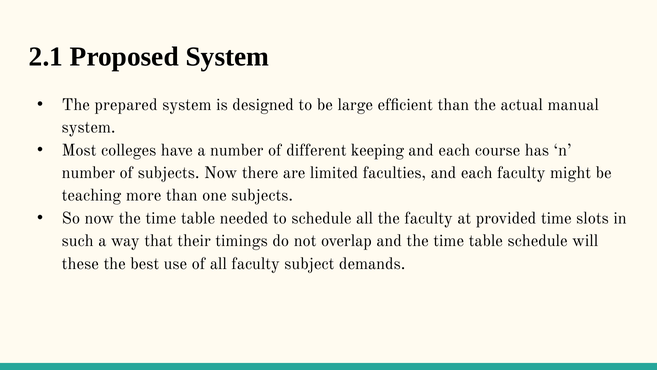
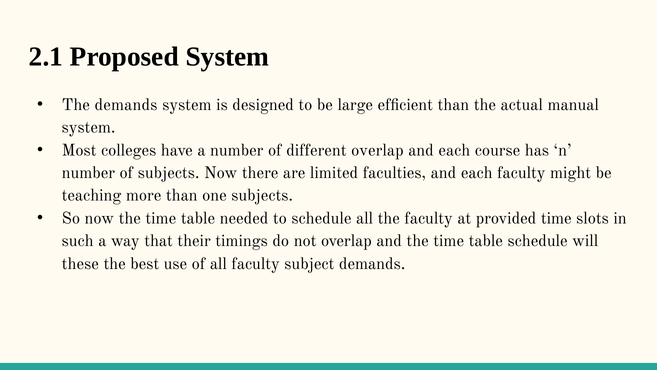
The prepared: prepared -> demands (126, 105)
different keeping: keeping -> overlap (377, 150)
